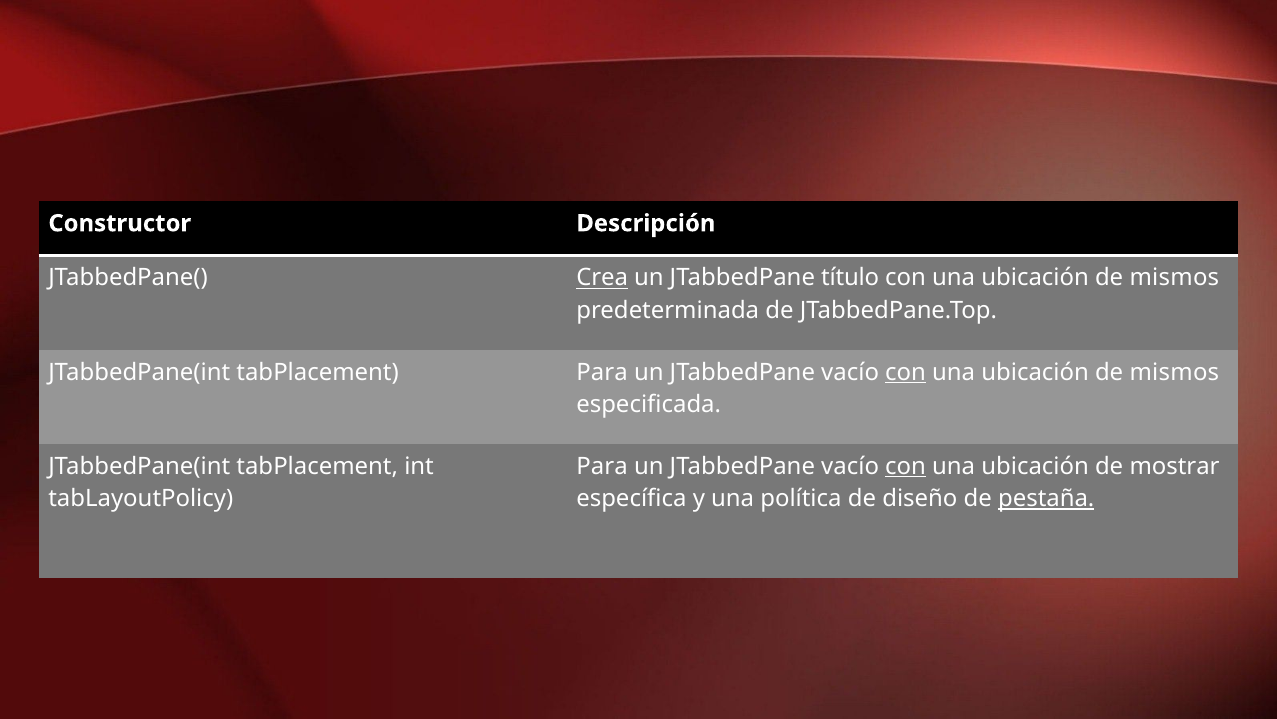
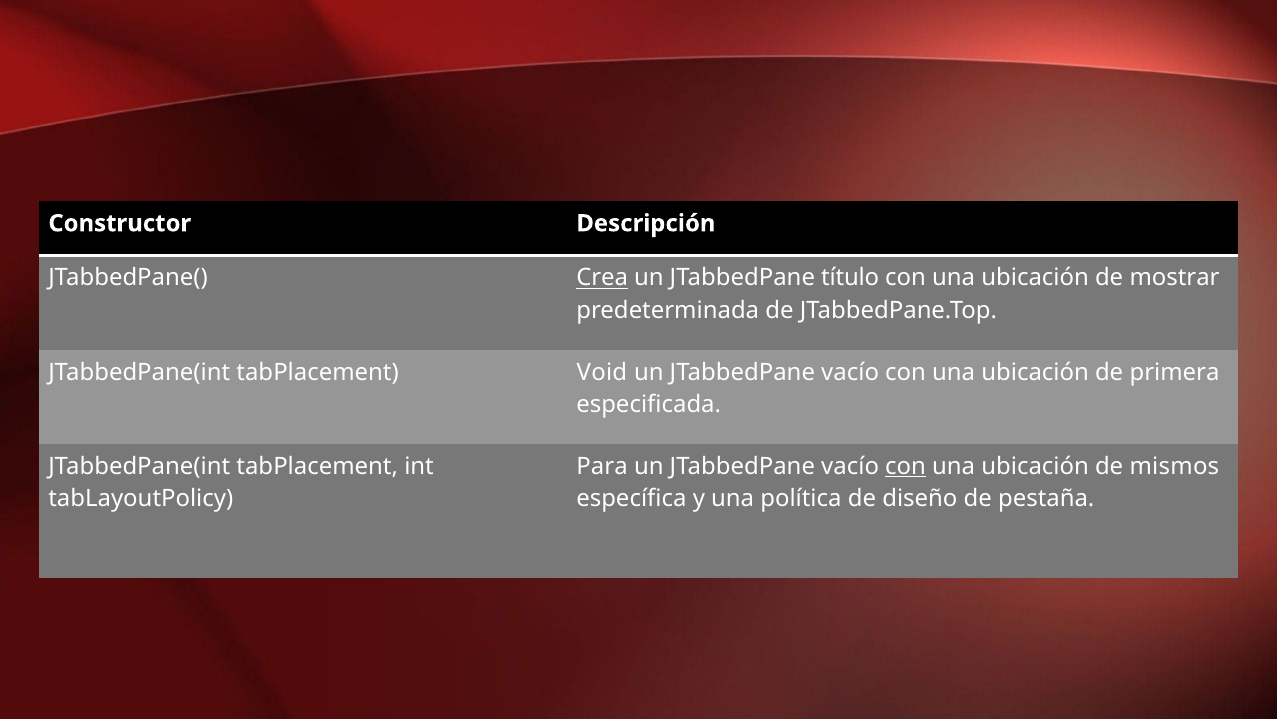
mismos: mismos -> mostrar (1175, 278)
tabPlacement Para: Para -> Void (602, 372)
con underline: present -> none (906, 372)
mismos: mismos -> primera (1175, 372)
mostrar: mostrar -> mismos (1174, 466)
pestaña underline: present -> none (1046, 499)
